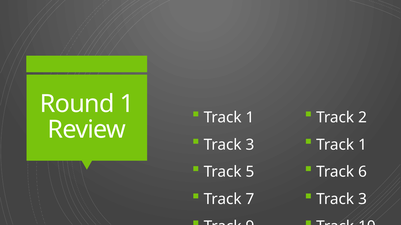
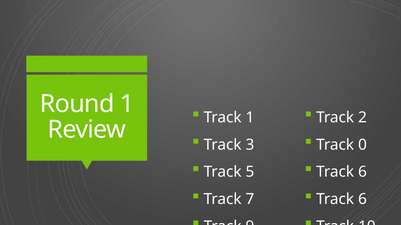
1: 1 -> 0 (362, 145)
3: 3 -> 6 (362, 200)
